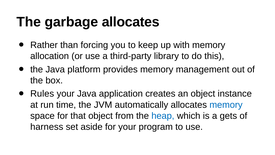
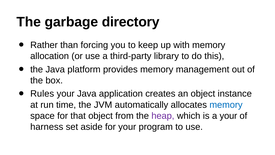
garbage allocates: allocates -> directory (131, 22)
heap colour: blue -> purple (163, 116)
a gets: gets -> your (228, 116)
